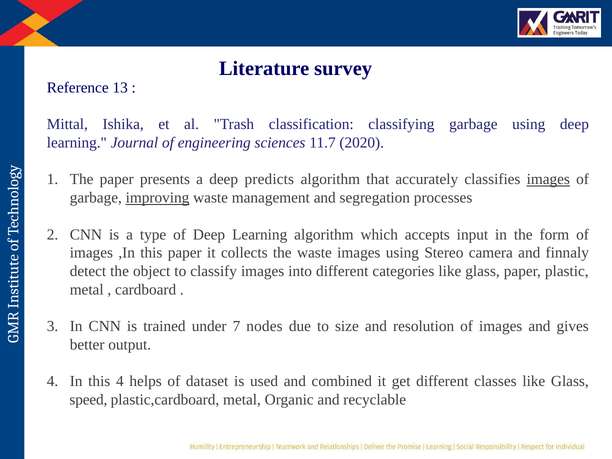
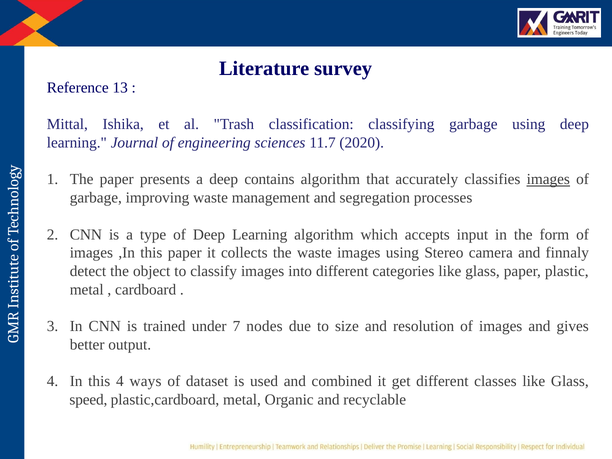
predicts: predicts -> contains (269, 179)
improving underline: present -> none (158, 198)
helps: helps -> ways (146, 381)
